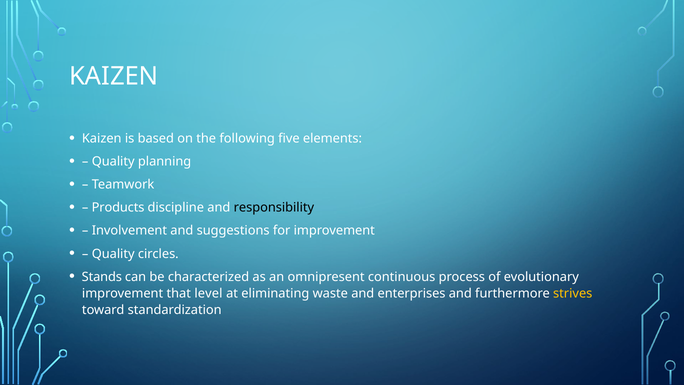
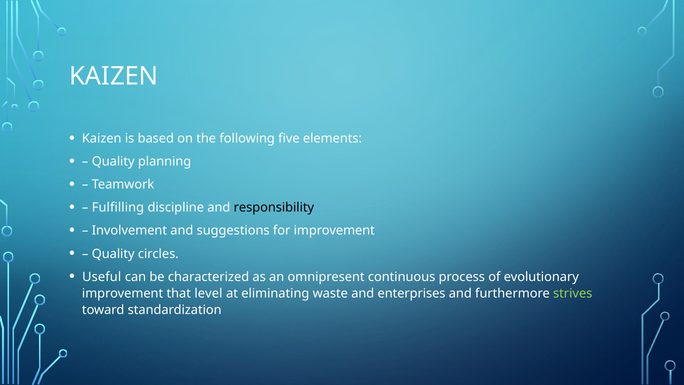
Products: Products -> Fulﬁlling (118, 208)
Stands: Stands -> Useful (102, 277)
strives colour: yellow -> light green (573, 293)
